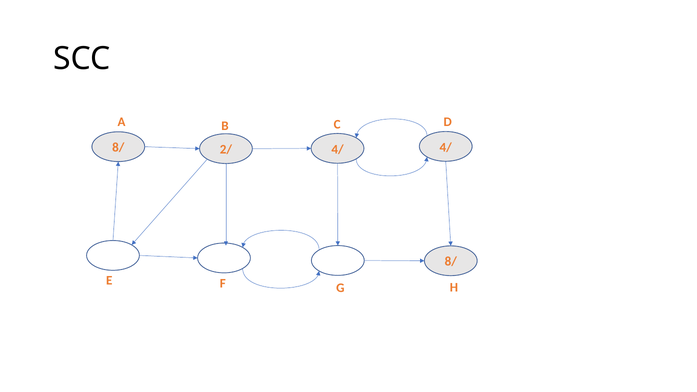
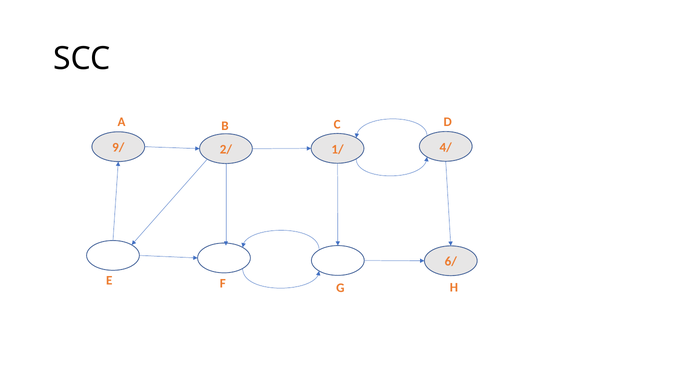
8/: 8/ -> 9/ (118, 148)
2/ 4/: 4/ -> 1/ (338, 149)
8/: 8/ -> 6/ (451, 262)
